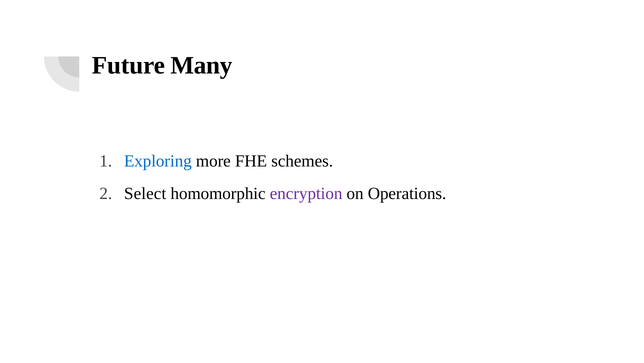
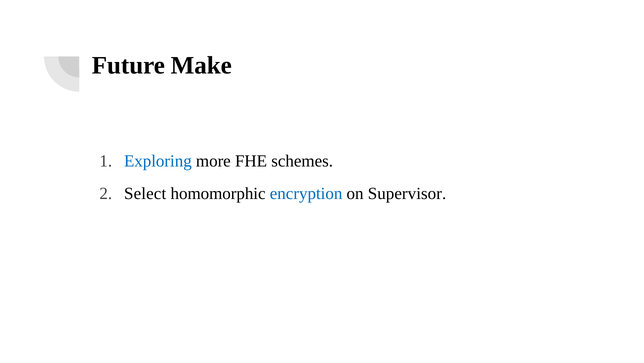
Many: Many -> Make (201, 65)
encryption colour: purple -> blue (306, 193)
Operations: Operations -> Supervisor (407, 193)
